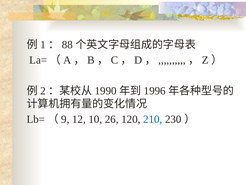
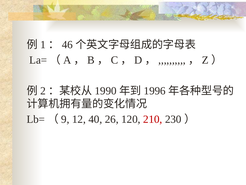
88: 88 -> 46 (67, 45)
10: 10 -> 40 (95, 119)
210 colour: blue -> red (153, 119)
